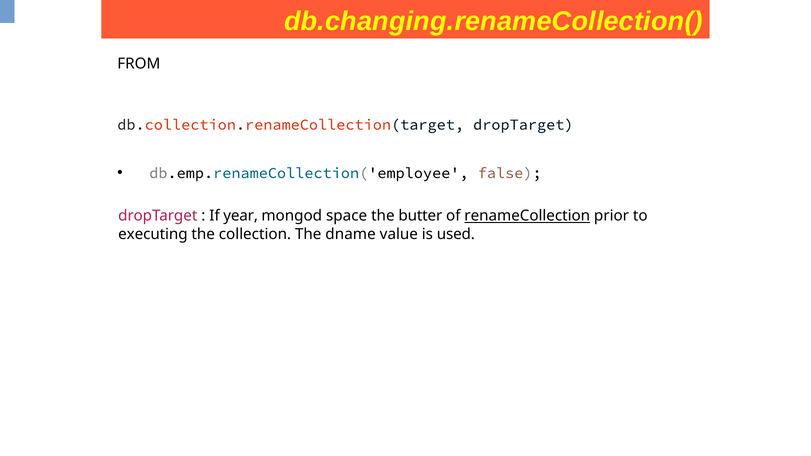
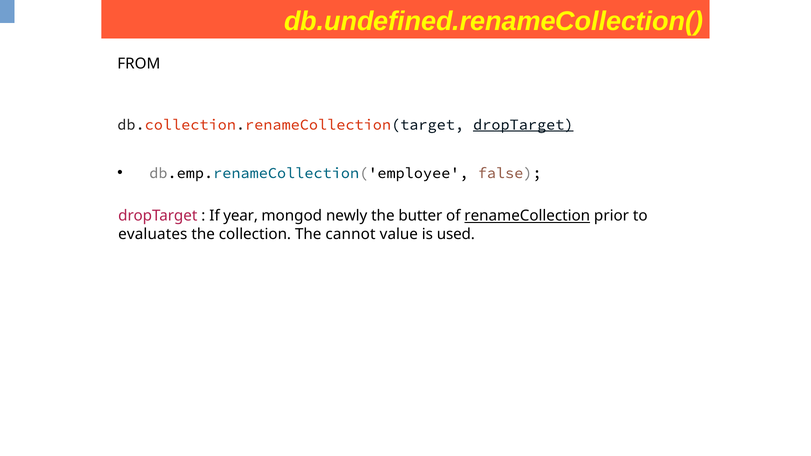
db.changing.renameCollection(: db.changing.renameCollection( -> db.undefined.renameCollection( (494, 21)
dropTarget underline: none -> present (523, 125)
space: space -> newly (347, 216)
executing: executing -> evaluates (153, 234)
dname: dname -> cannot (351, 234)
